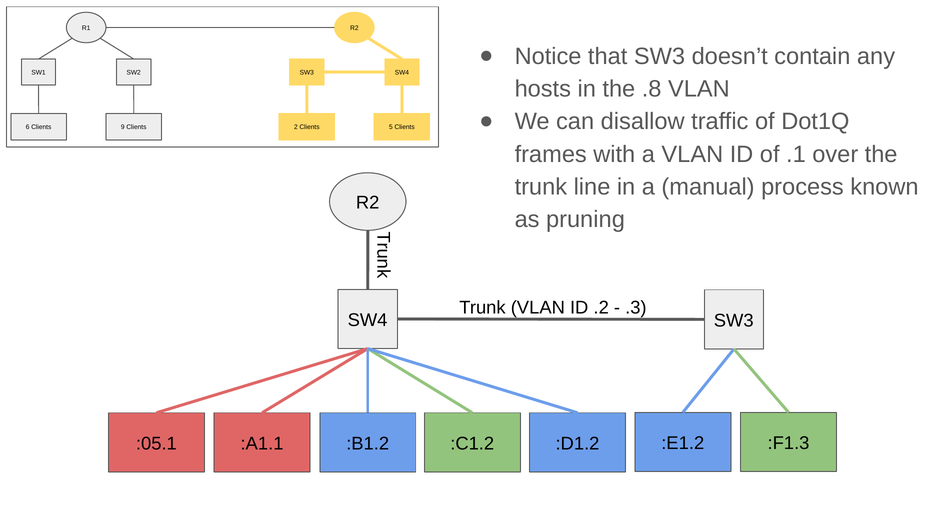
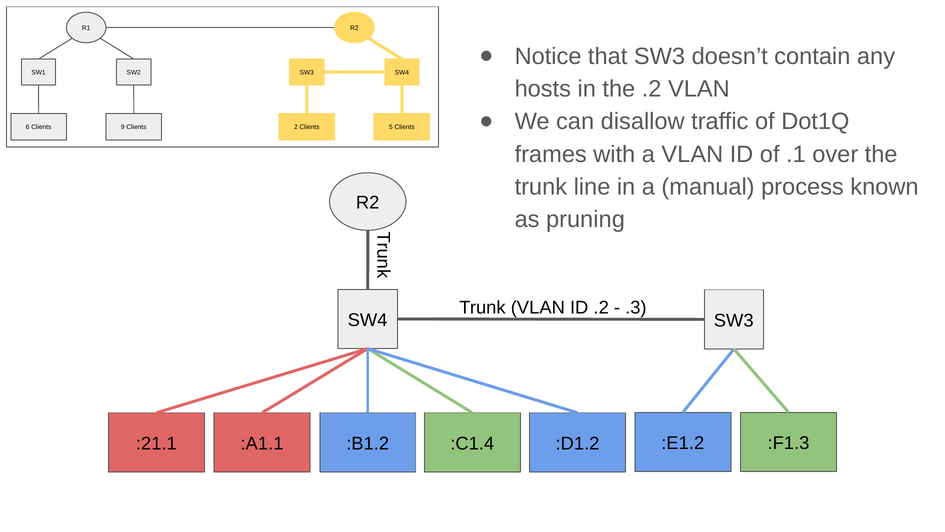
the .8: .8 -> .2 (652, 89)
:05.1: :05.1 -> :21.1 (156, 443)
:C1.2: :C1.2 -> :C1.4 (472, 443)
